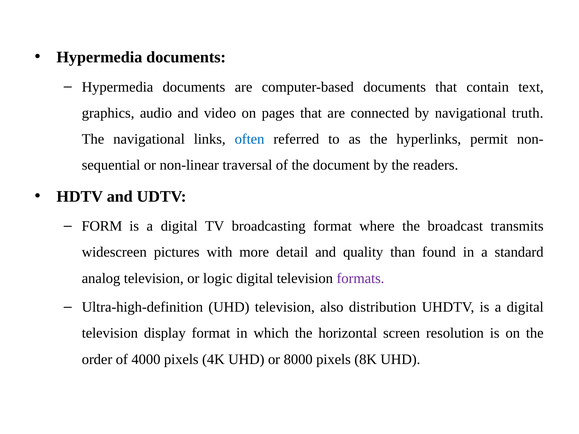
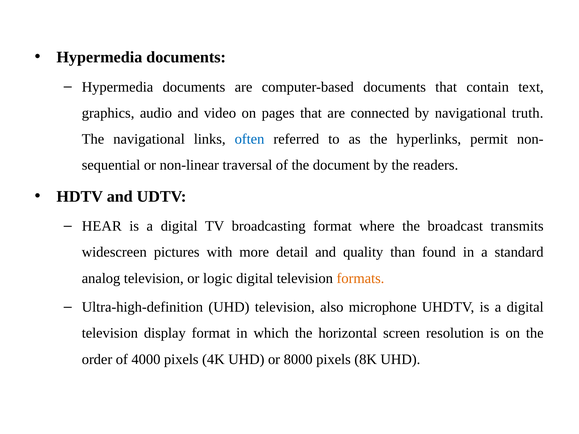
FORM: FORM -> HEAR (102, 226)
formats colour: purple -> orange (360, 278)
distribution: distribution -> microphone (383, 307)
